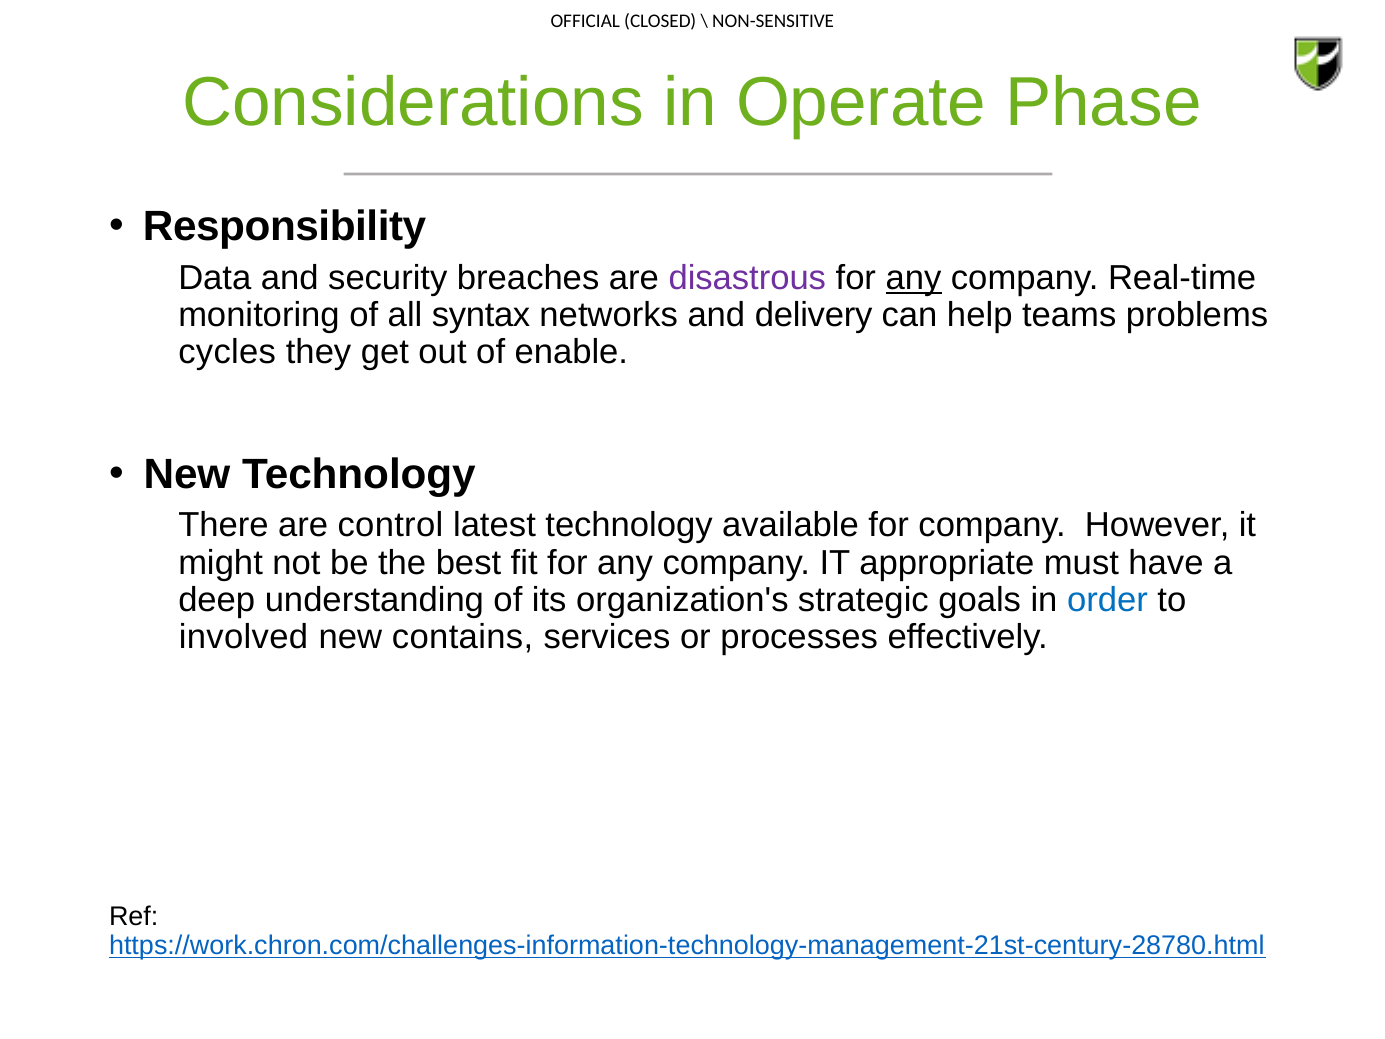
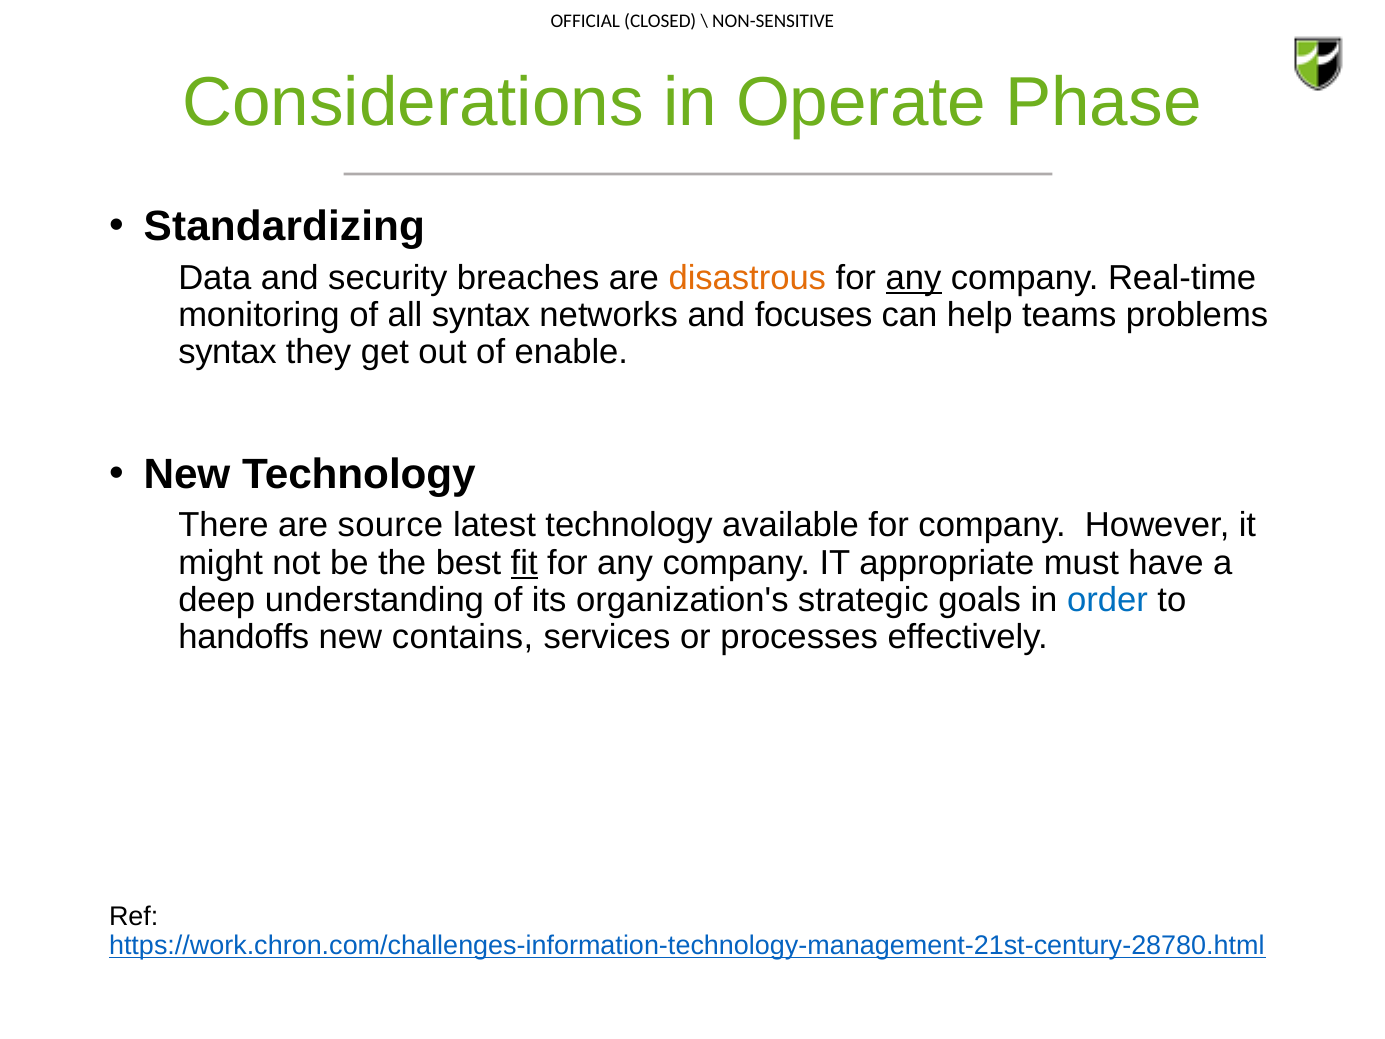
Responsibility: Responsibility -> Standardizing (284, 226)
disastrous colour: purple -> orange (747, 278)
delivery: delivery -> focuses (814, 315)
cycles: cycles -> syntax (227, 352)
control: control -> source (390, 525)
fit underline: none -> present (524, 563)
involved: involved -> handoffs (244, 637)
